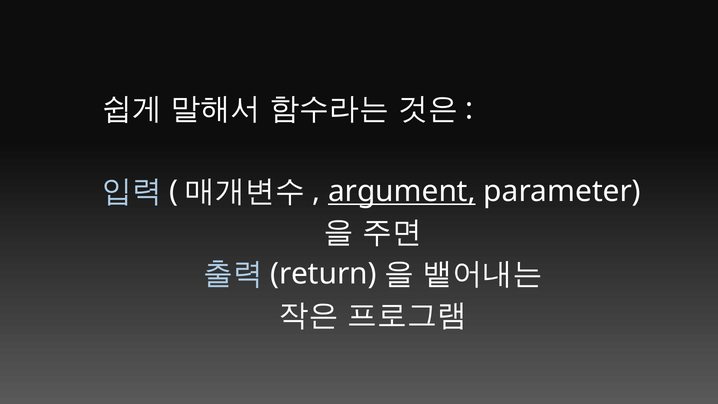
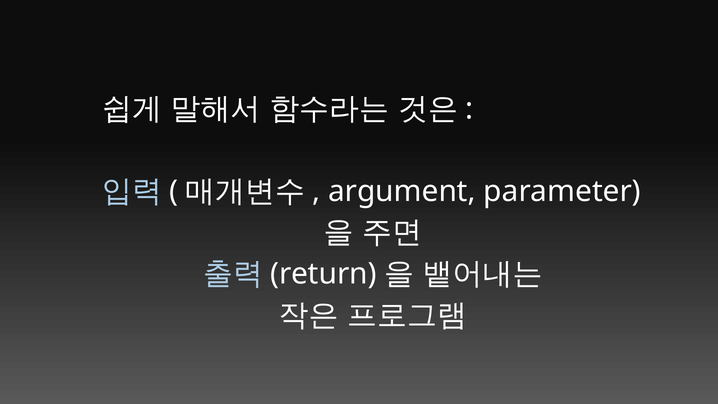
argument underline: present -> none (402, 191)
